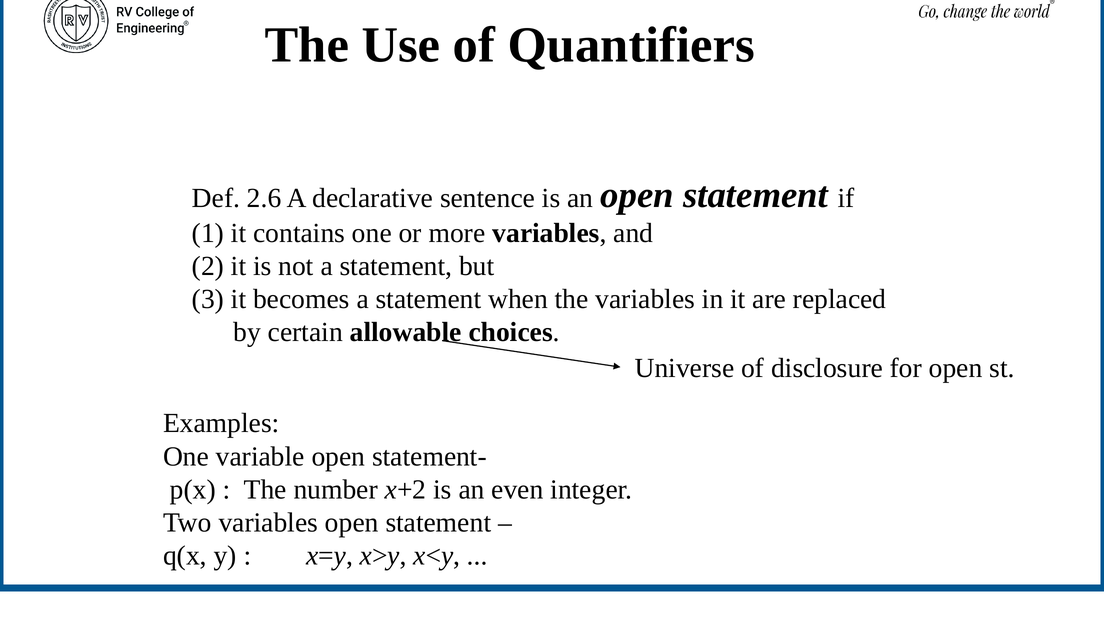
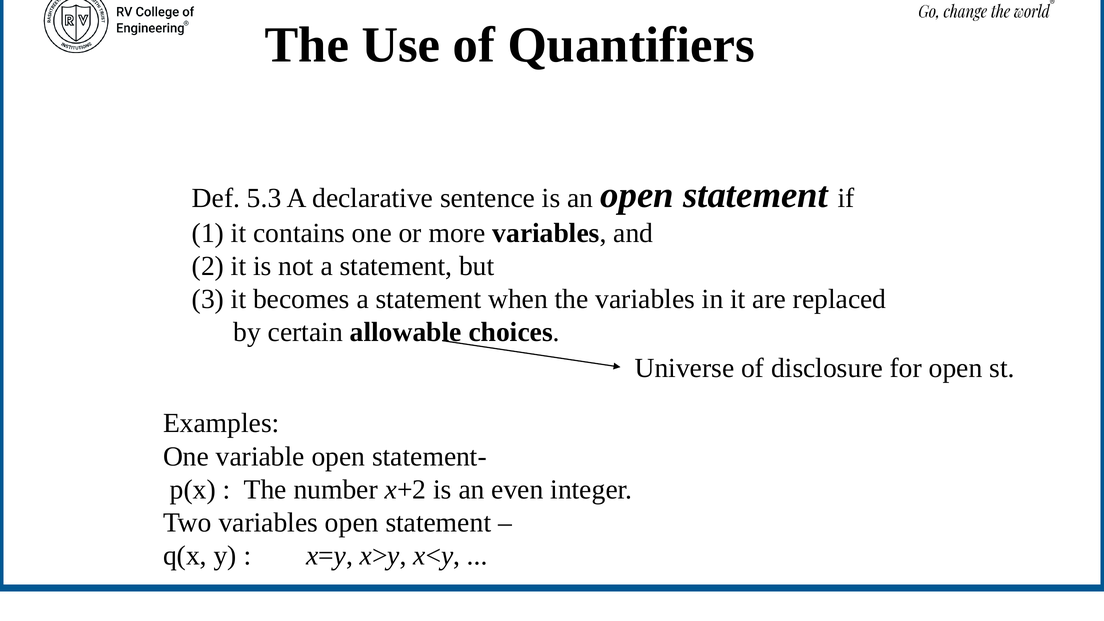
2.6: 2.6 -> 5.3 (264, 198)
